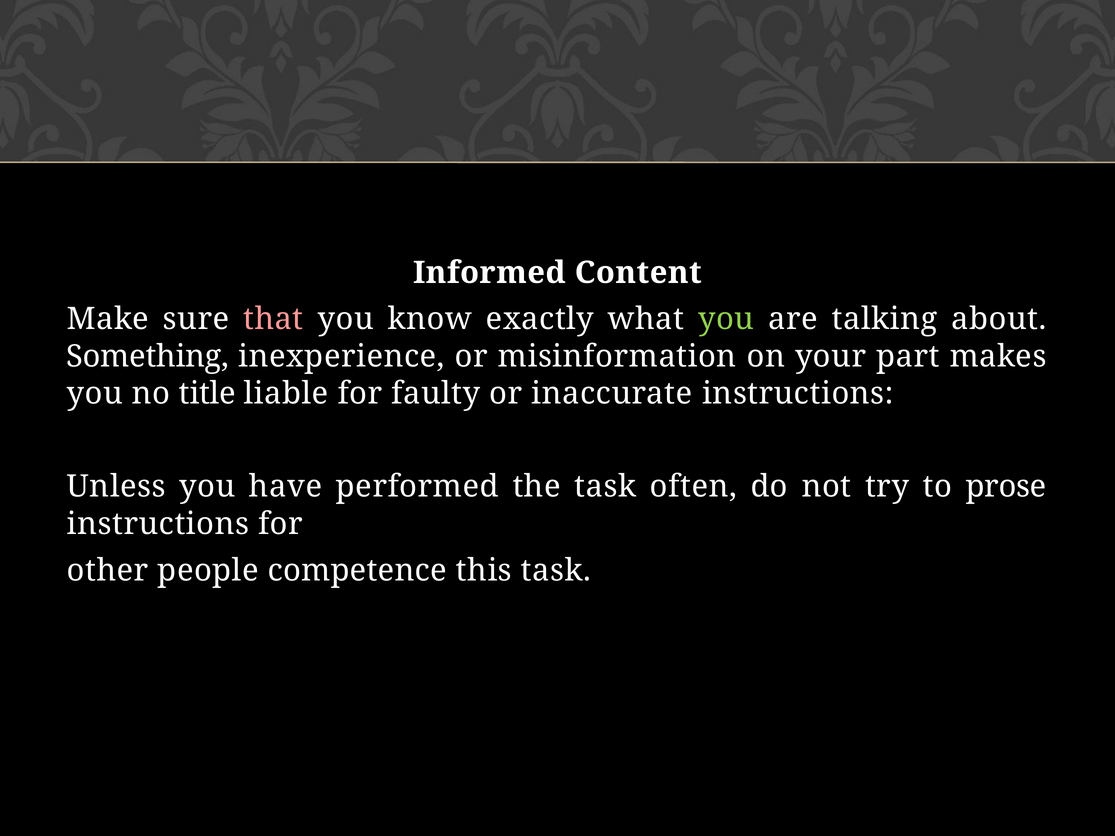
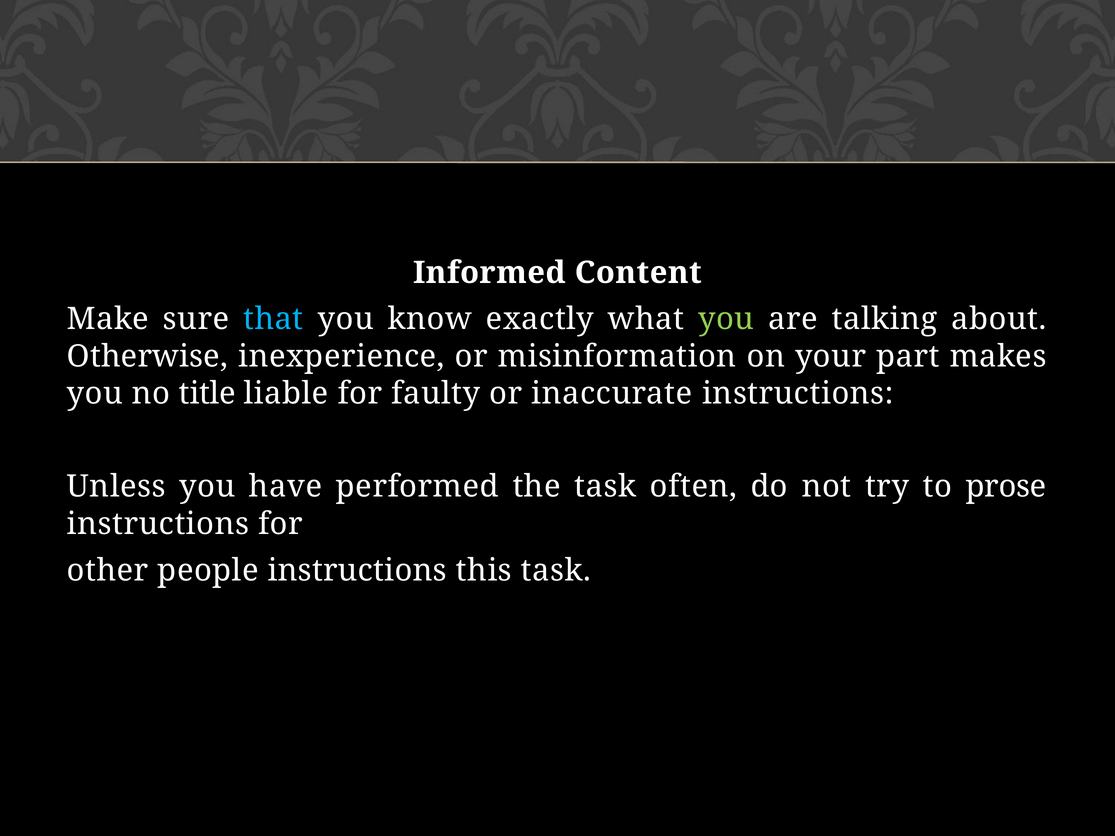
that colour: pink -> light blue (273, 319)
Something: Something -> Otherwise (147, 357)
people competence: competence -> instructions (357, 571)
